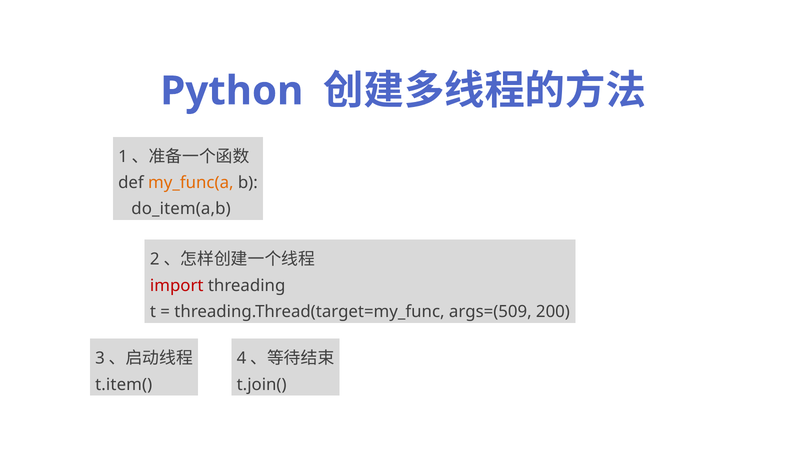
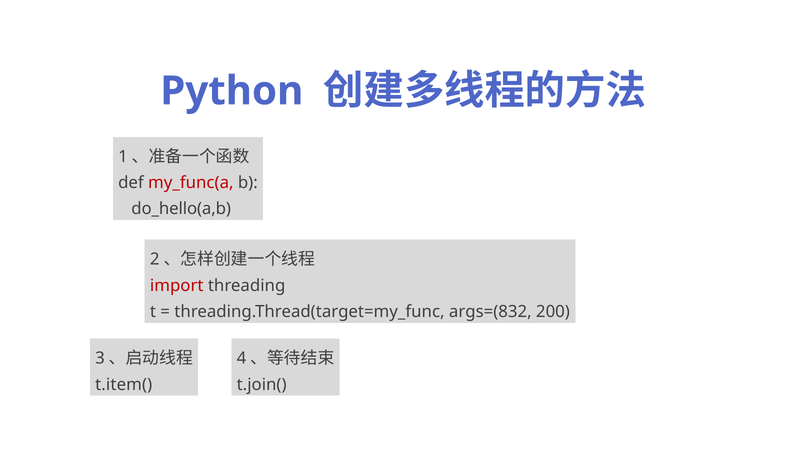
my_func(a colour: orange -> red (191, 183)
do_item(a,b: do_item(a,b -> do_hello(a,b (181, 209)
args=(509: args=(509 -> args=(832 (490, 312)
